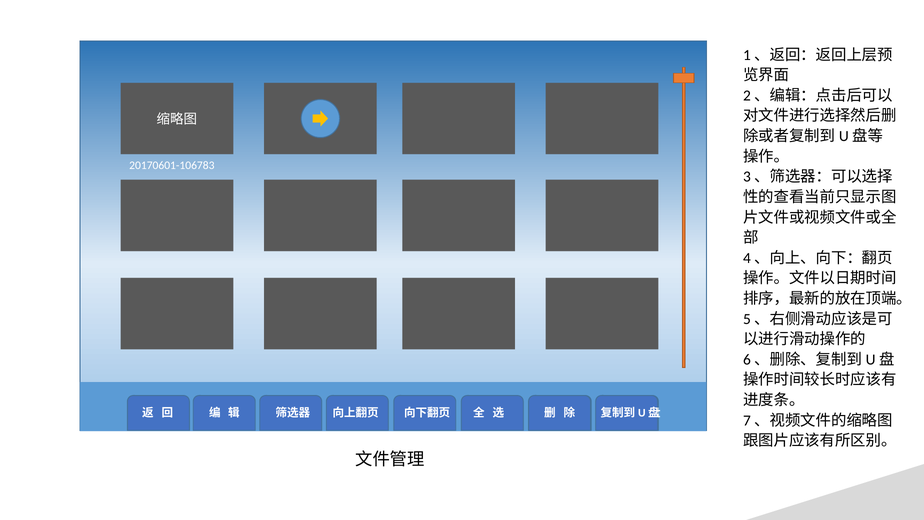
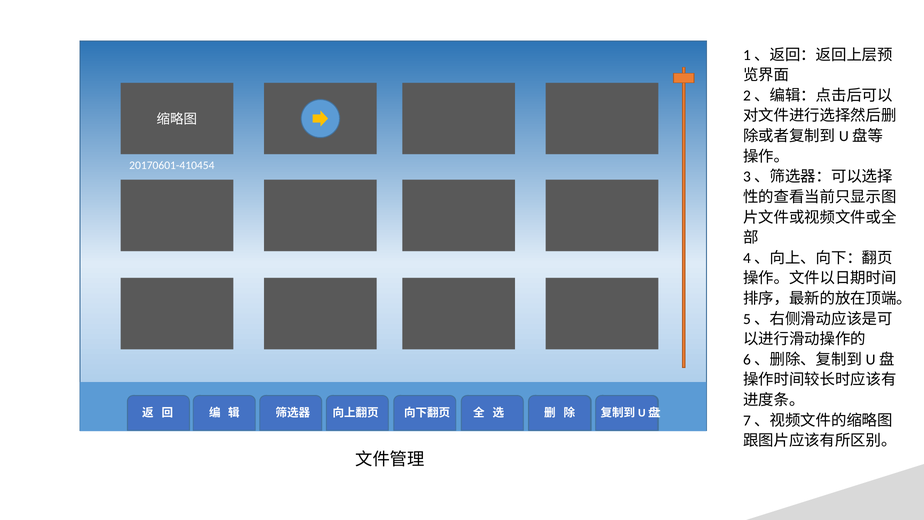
20170601-106783: 20170601-106783 -> 20170601-410454 (172, 165)
